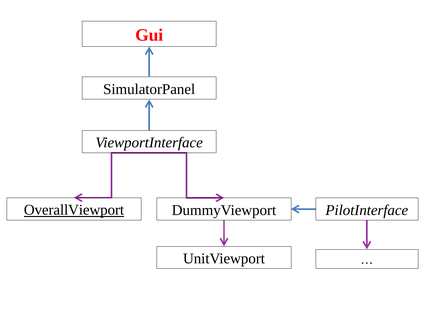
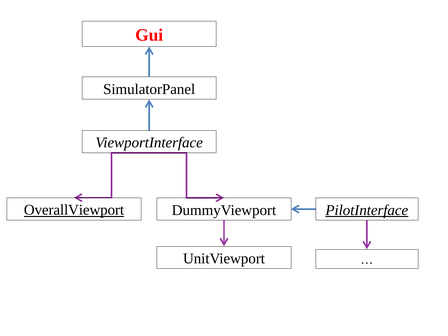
PilotInterface underline: none -> present (367, 210)
